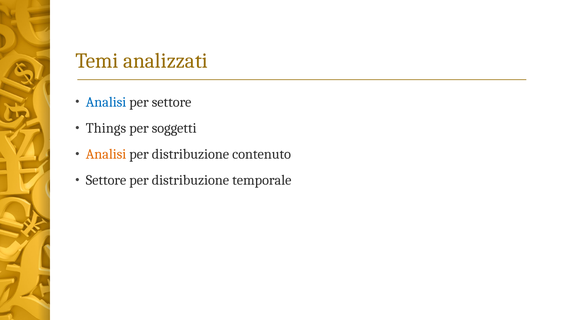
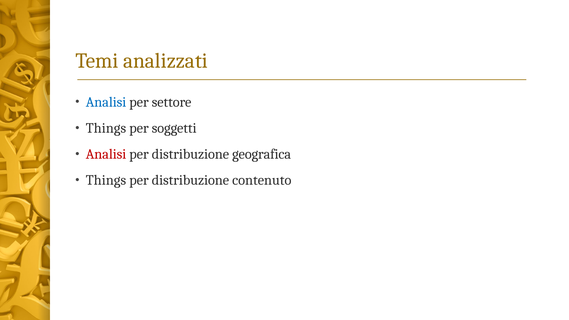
Analisi colour: orange -> red (106, 154)
contenuto: contenuto -> geografica (262, 154)
Settore: Settore -> Things (106, 180)
temporale: temporale -> contenuto (262, 180)
